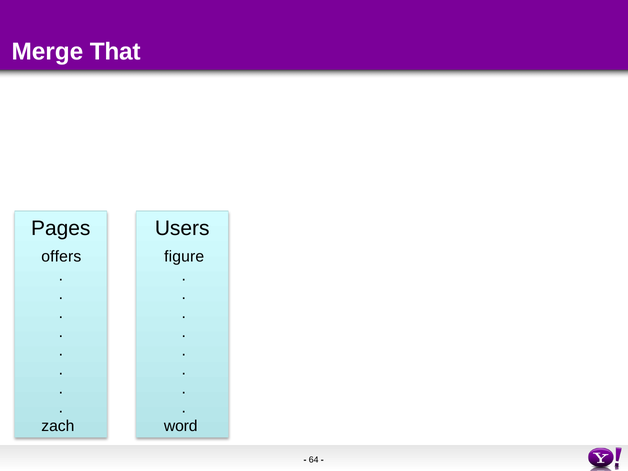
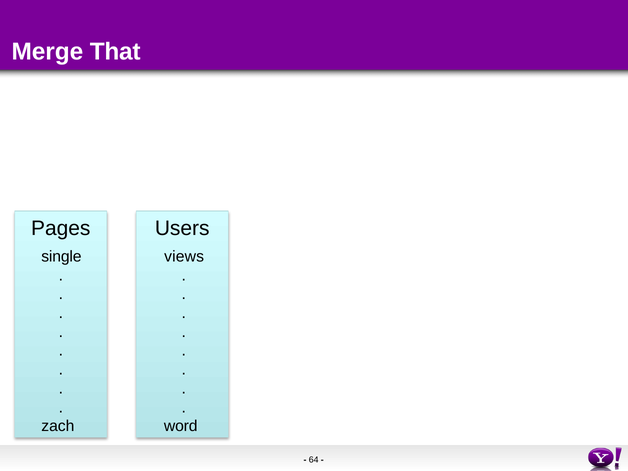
offers: offers -> single (61, 257)
figure: figure -> views (184, 257)
